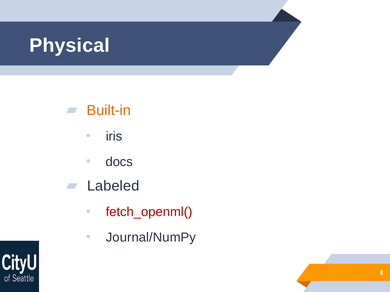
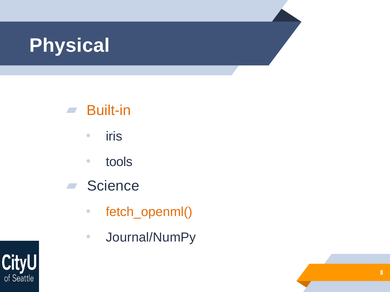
docs: docs -> tools (119, 162)
Labeled: Labeled -> Science (113, 186)
fetch_openml( colour: red -> orange (149, 212)
